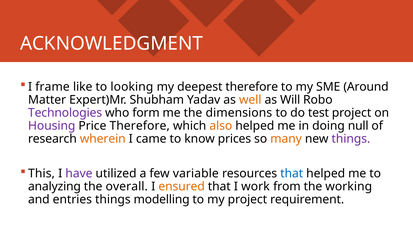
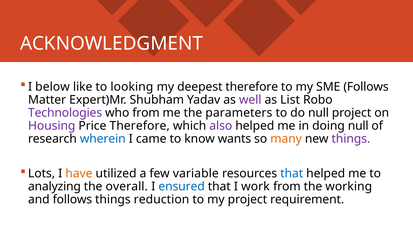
frame: frame -> below (53, 86)
SME Around: Around -> Follows (366, 86)
well colour: orange -> purple (250, 99)
Will: Will -> List (290, 99)
who form: form -> from (146, 112)
dimensions: dimensions -> parameters (239, 112)
do test: test -> null (318, 112)
also colour: orange -> purple (221, 125)
wherein colour: orange -> blue (103, 138)
prices: prices -> wants (234, 138)
This: This -> Lots (42, 173)
have colour: purple -> orange (79, 173)
ensured colour: orange -> blue (182, 186)
and entries: entries -> follows (72, 199)
modelling: modelling -> reduction (162, 199)
